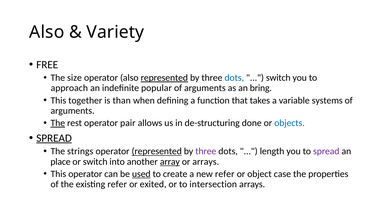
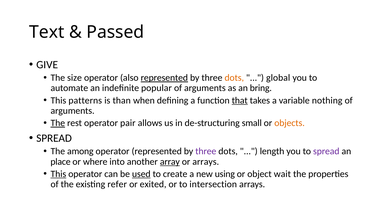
Also: Also -> Text (47, 32)
Variety: Variety -> Passed (115, 32)
FREE: FREE -> GIVE (47, 65)
dots colour: blue -> orange (234, 78)
switch: switch -> global (278, 78)
approach: approach -> automate (69, 88)
together: together -> patterns (85, 100)
that underline: none -> present (240, 100)
systems: systems -> nothing (327, 100)
done: done -> small (252, 123)
objects colour: blue -> orange (290, 123)
SPREAD underline: present -> none (54, 138)
strings: strings -> among (80, 151)
represented underline: present -> none (157, 151)
or switch: switch -> where (95, 162)
This underline: none -> present (58, 174)
new refer: refer -> using (225, 174)
case: case -> wait (282, 174)
